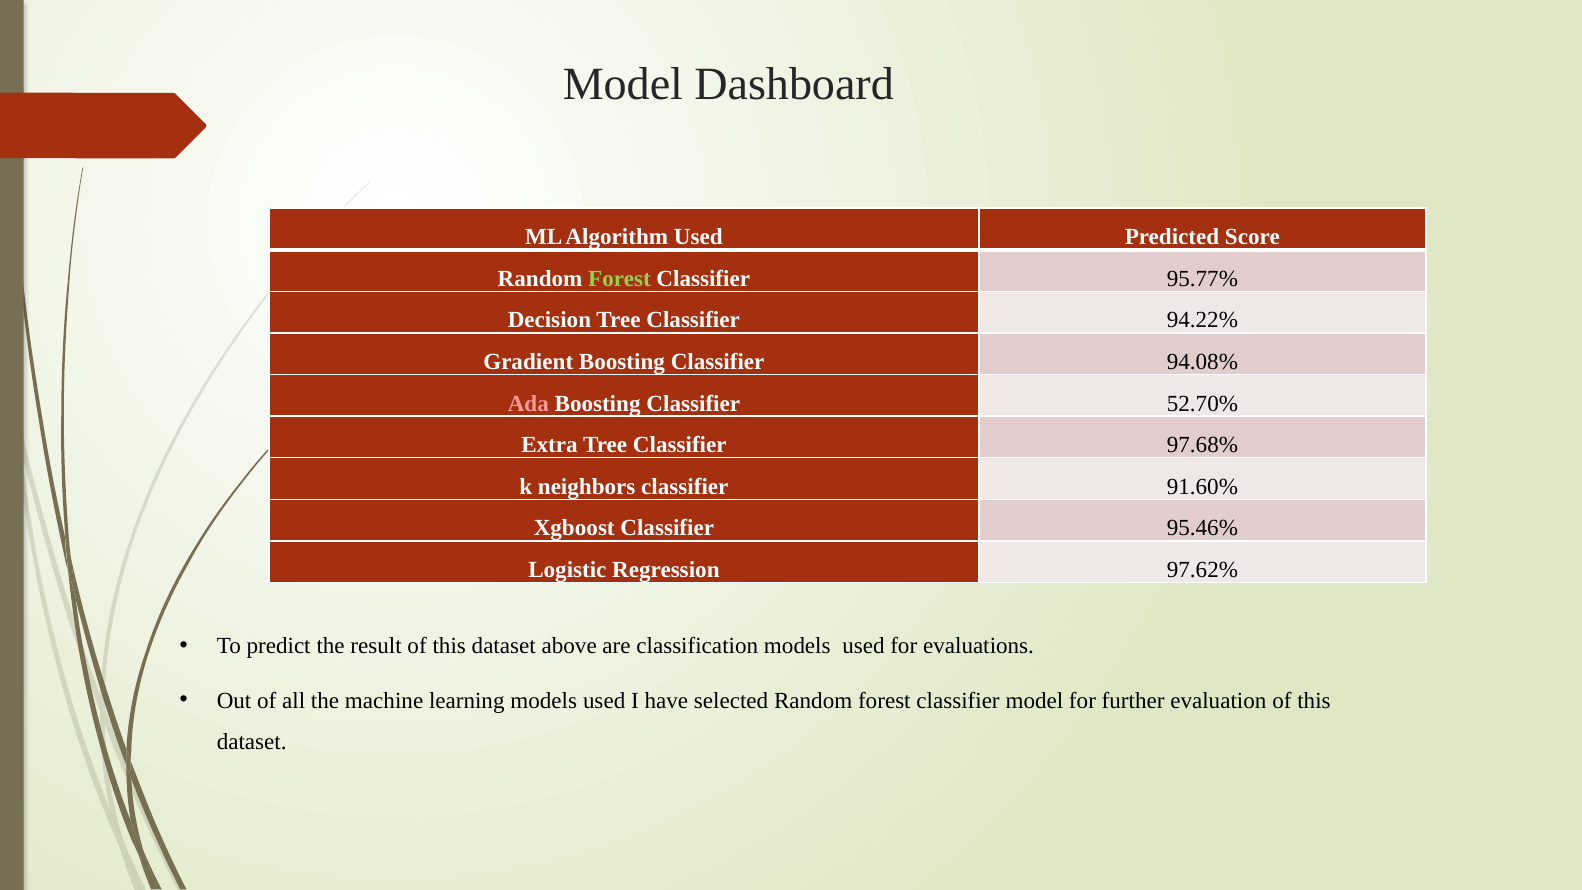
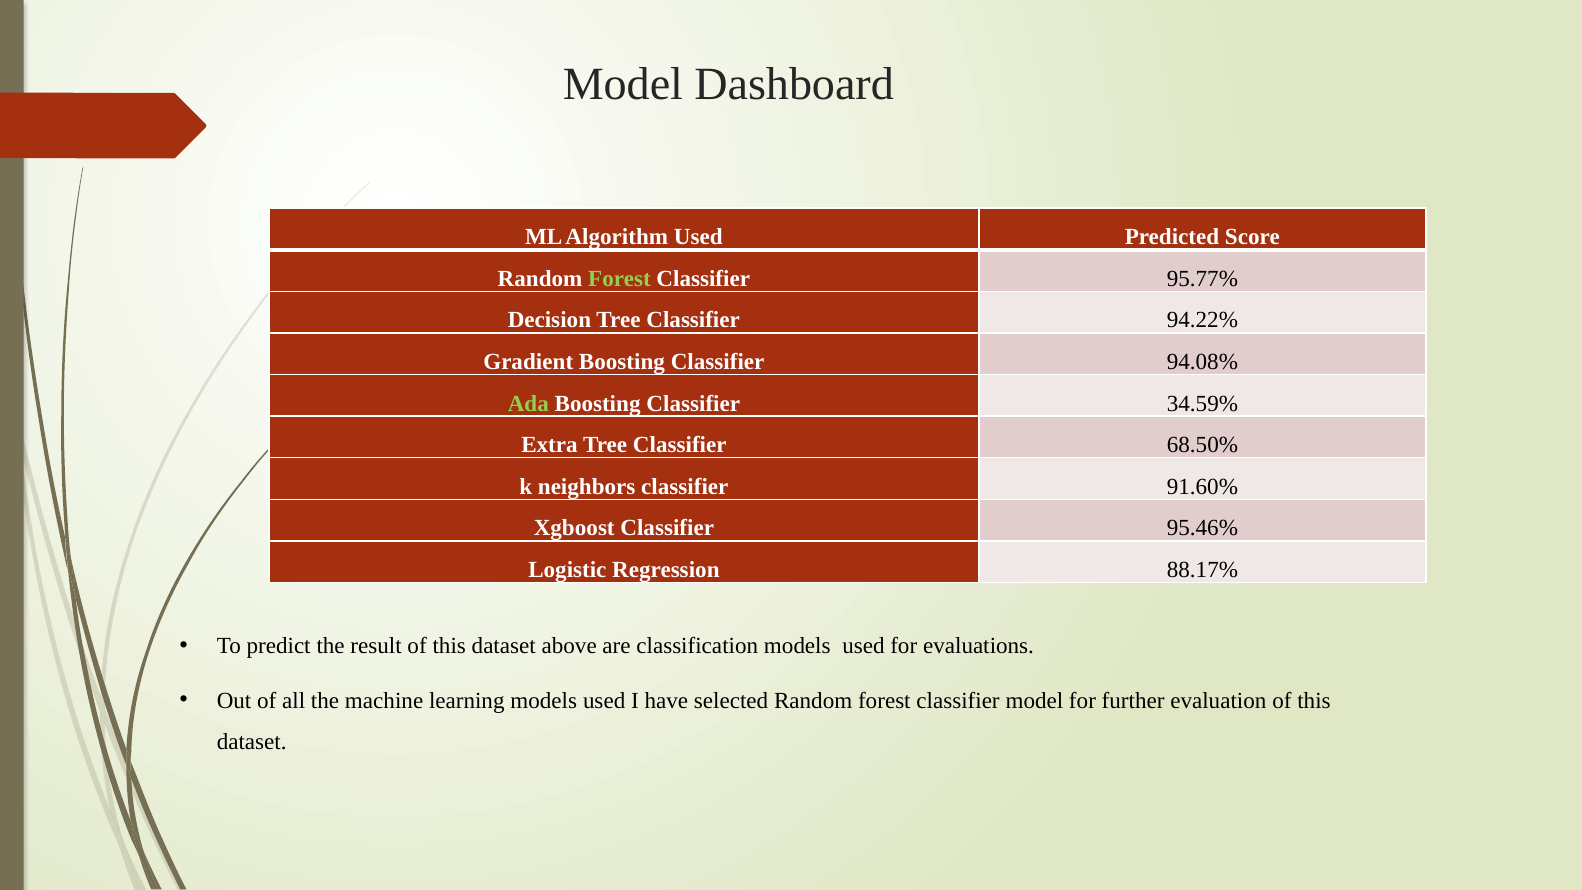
Ada colour: pink -> light green (528, 403)
52.70%: 52.70% -> 34.59% (1202, 403)
97.68%: 97.68% -> 68.50% (1202, 445)
97.62%: 97.62% -> 88.17% (1202, 570)
